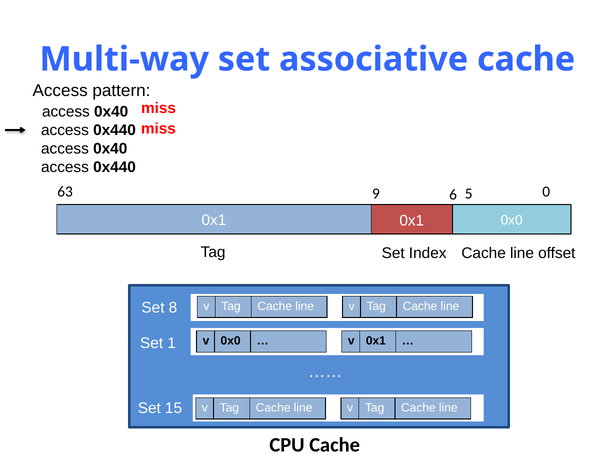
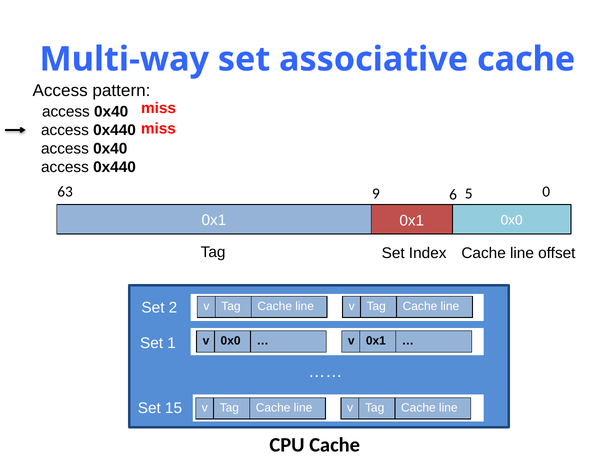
8: 8 -> 2 (173, 308)
